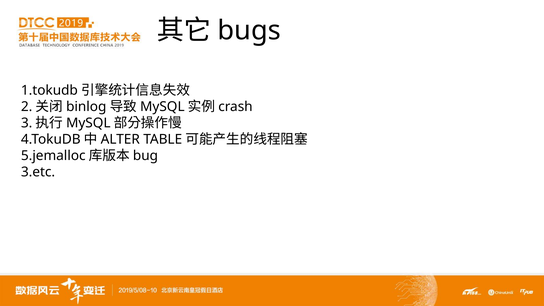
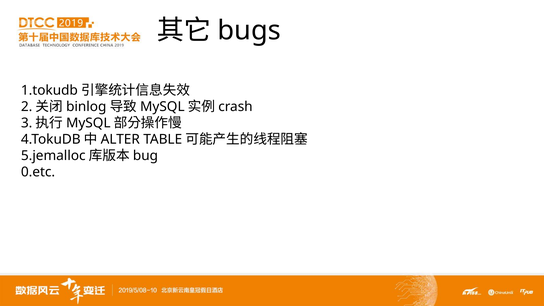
3.etc: 3.etc -> 0.etc (38, 172)
